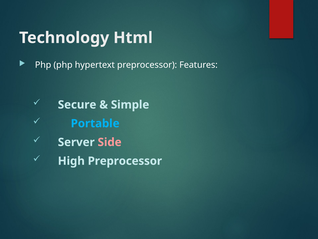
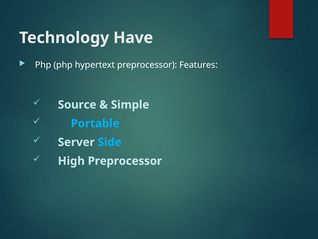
Html: Html -> Have (133, 38)
Secure: Secure -> Source (77, 105)
Side colour: pink -> light blue (110, 142)
